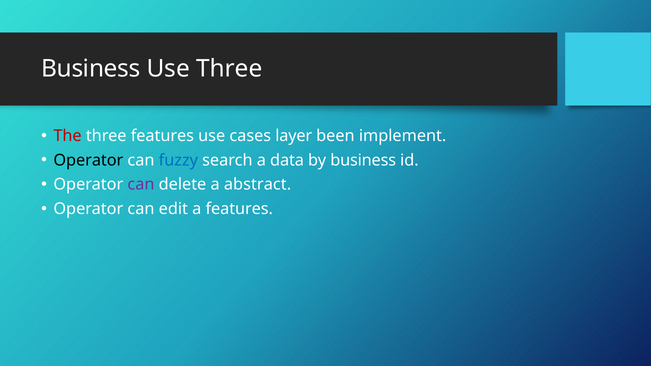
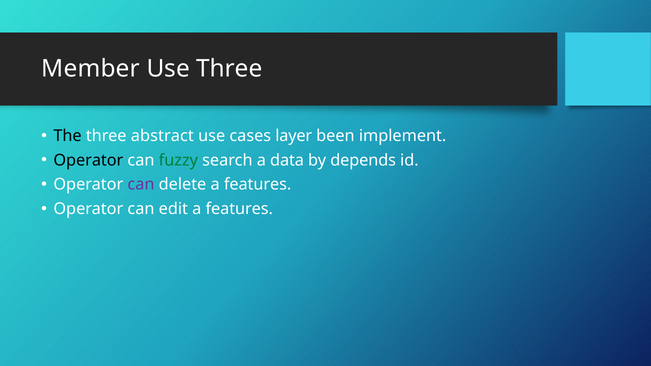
Business: Business -> Member (91, 69)
The colour: red -> black (68, 136)
three features: features -> abstract (162, 136)
fuzzy colour: blue -> green (178, 160)
by business: business -> depends (363, 160)
delete a abstract: abstract -> features (258, 185)
